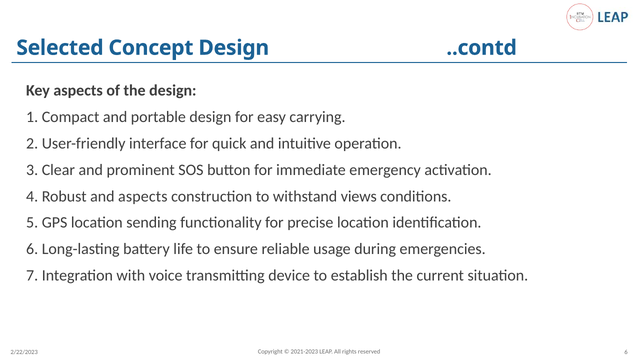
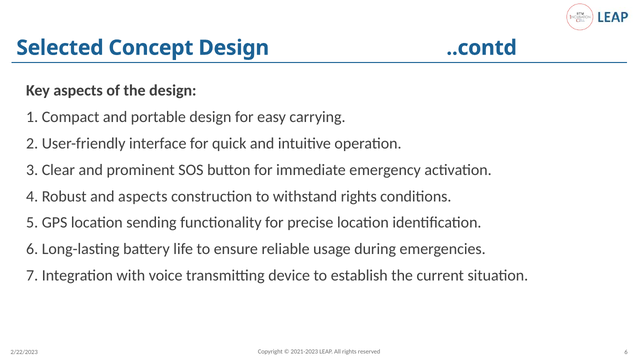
withstand views: views -> rights (359, 196)
